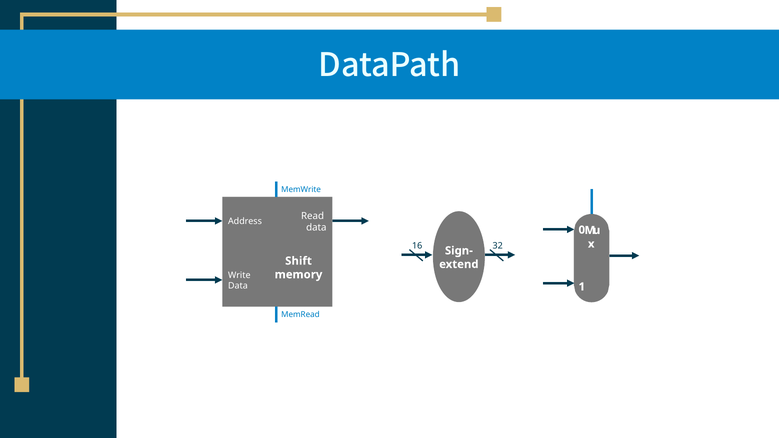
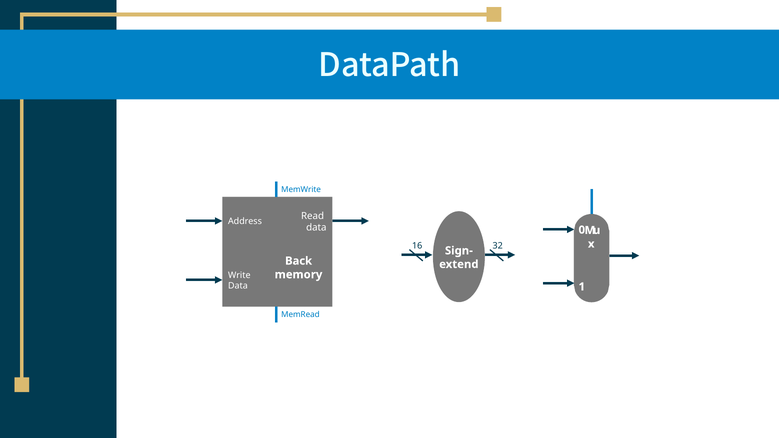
Shift: Shift -> Back (299, 261)
